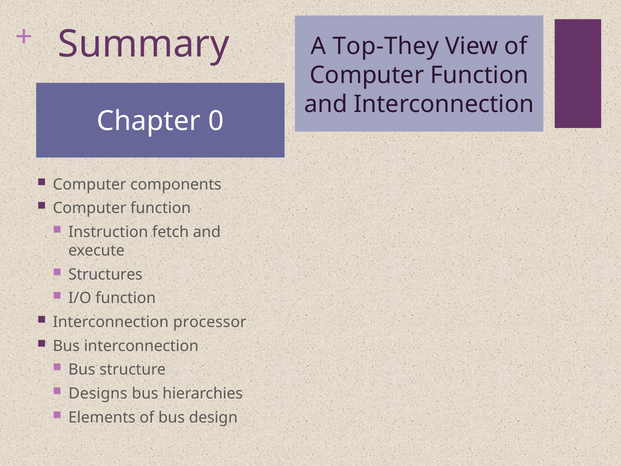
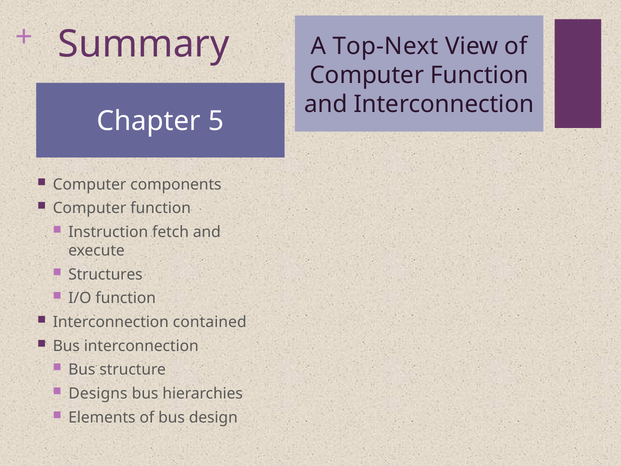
Top-They: Top-They -> Top-Next (386, 46)
0: 0 -> 5 (216, 121)
processor: processor -> contained (210, 322)
